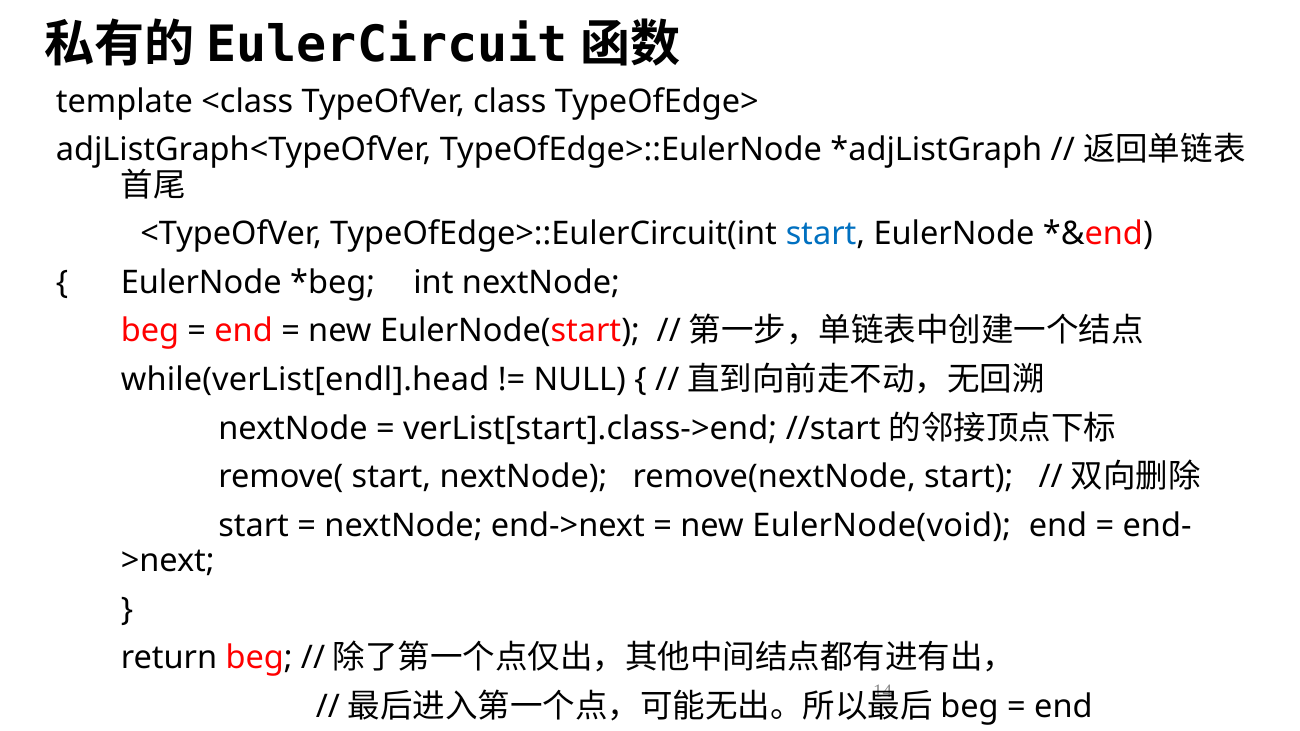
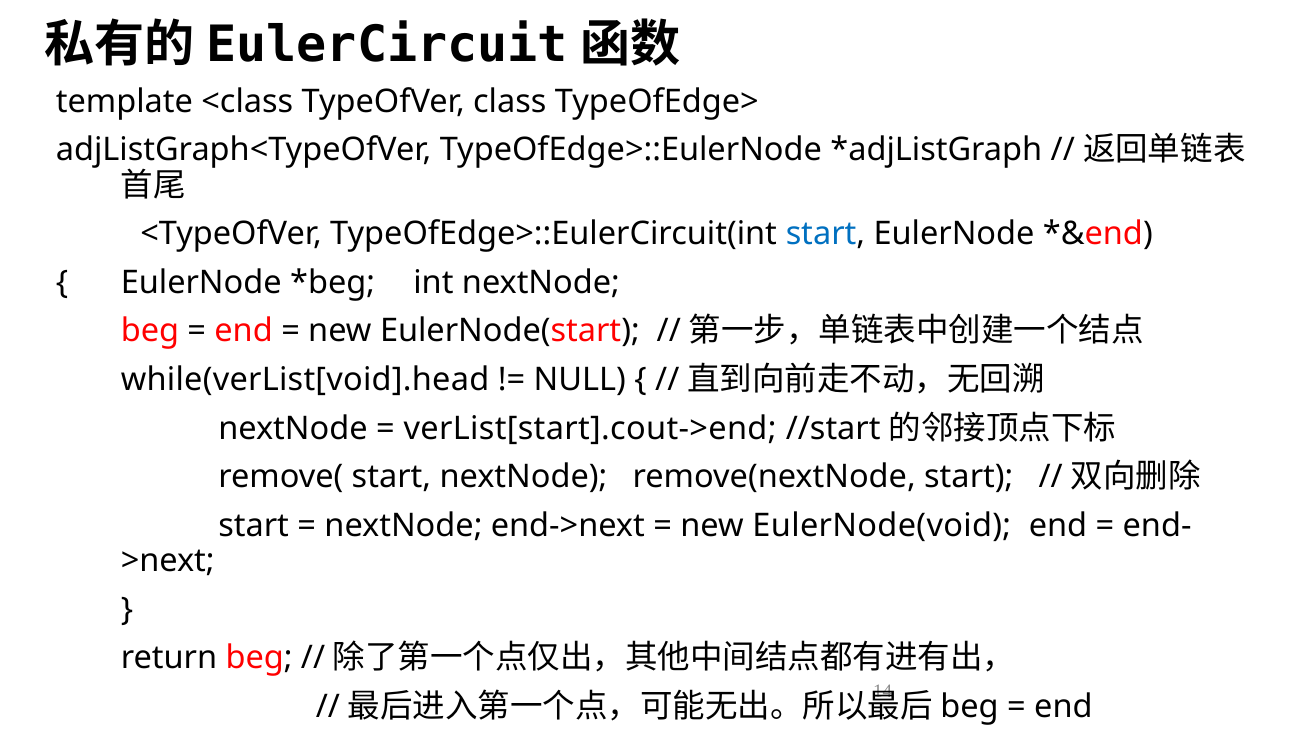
while(verList[endl].head: while(verList[endl].head -> while(verList[void].head (305, 380)
verList[start].class->end: verList[start].class->end -> verList[start].cout->end (590, 429)
